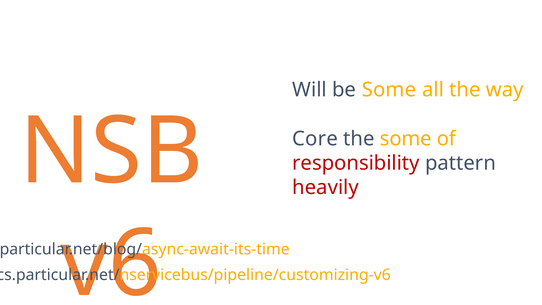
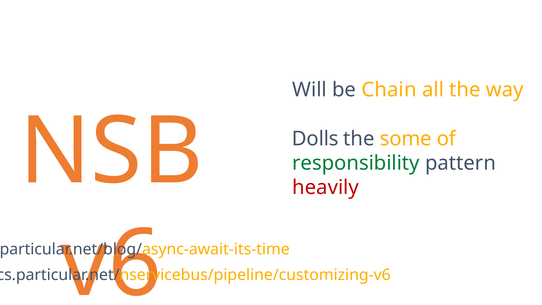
be Some: Some -> Chain (389, 90)
Core: Core -> Dolls (315, 139)
responsibility colour: red -> green (356, 163)
